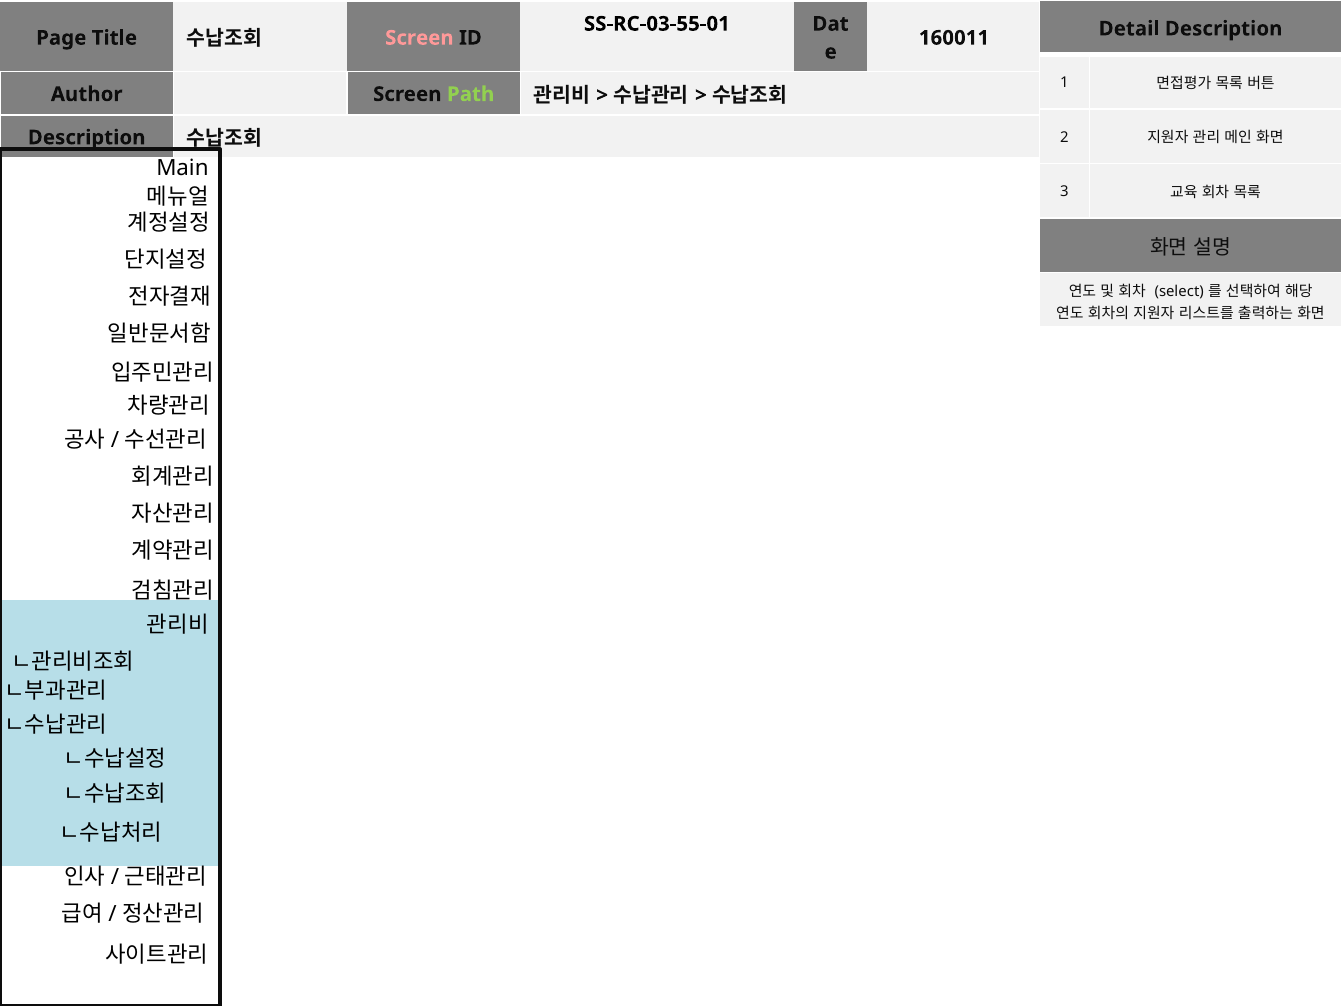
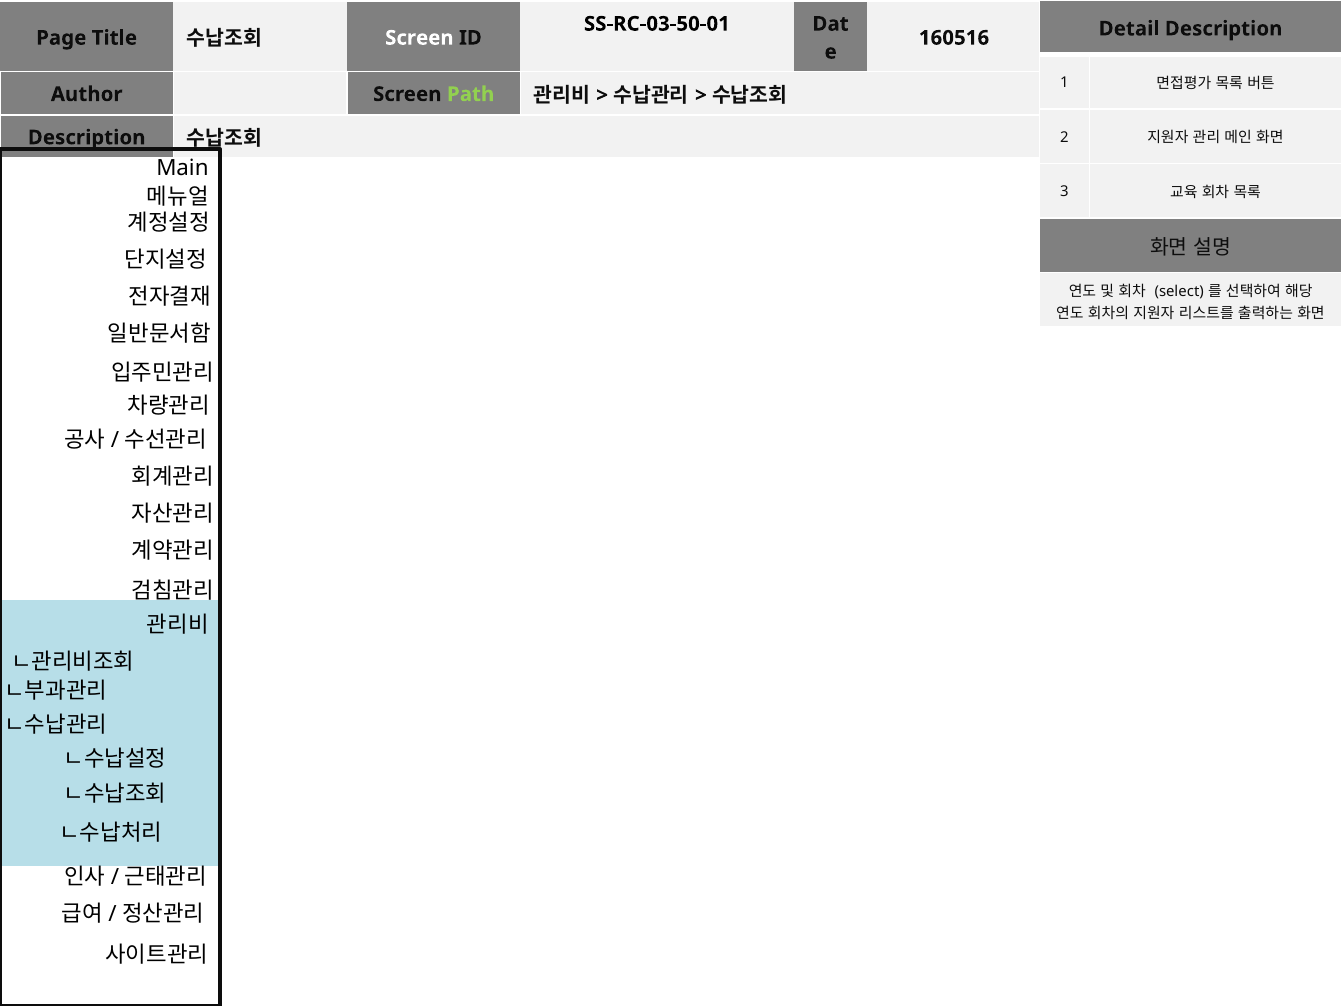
SS-RC-03-55-01: SS-RC-03-55-01 -> SS-RC-03-50-01 (657, 24)
Screen colour: pink -> white (419, 38)
160011: 160011 -> 160516 (954, 38)
